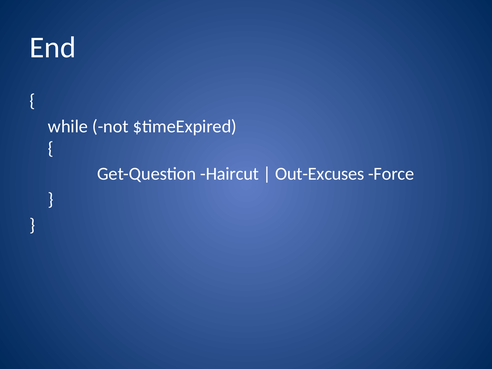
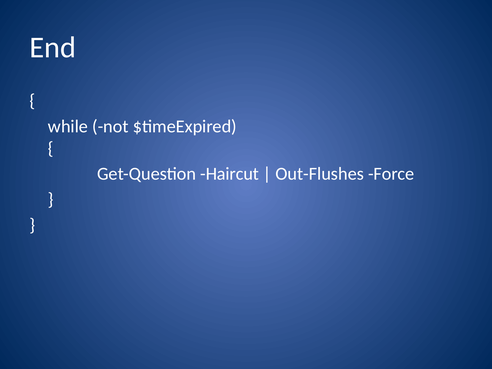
Out-Excuses: Out-Excuses -> Out-Flushes (320, 174)
